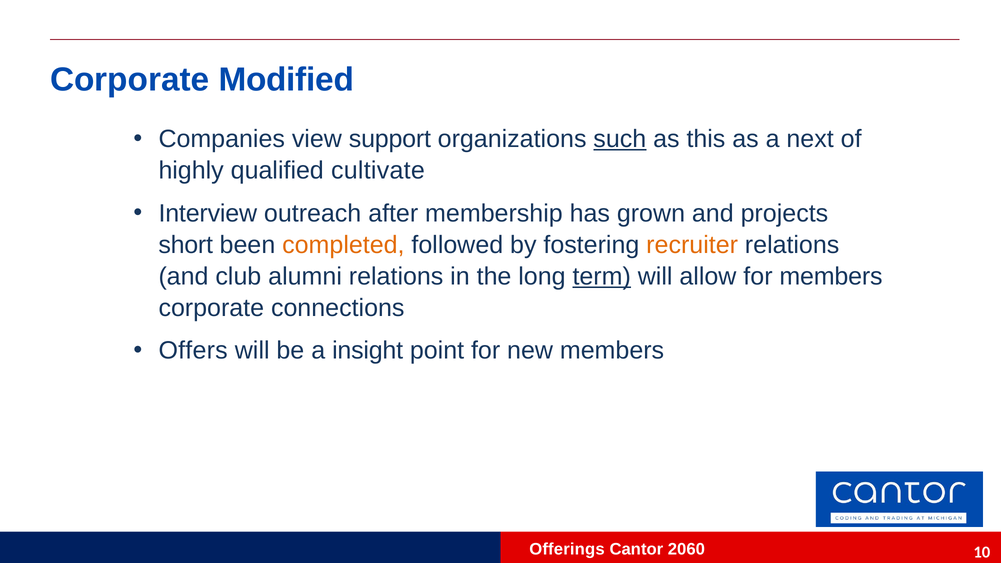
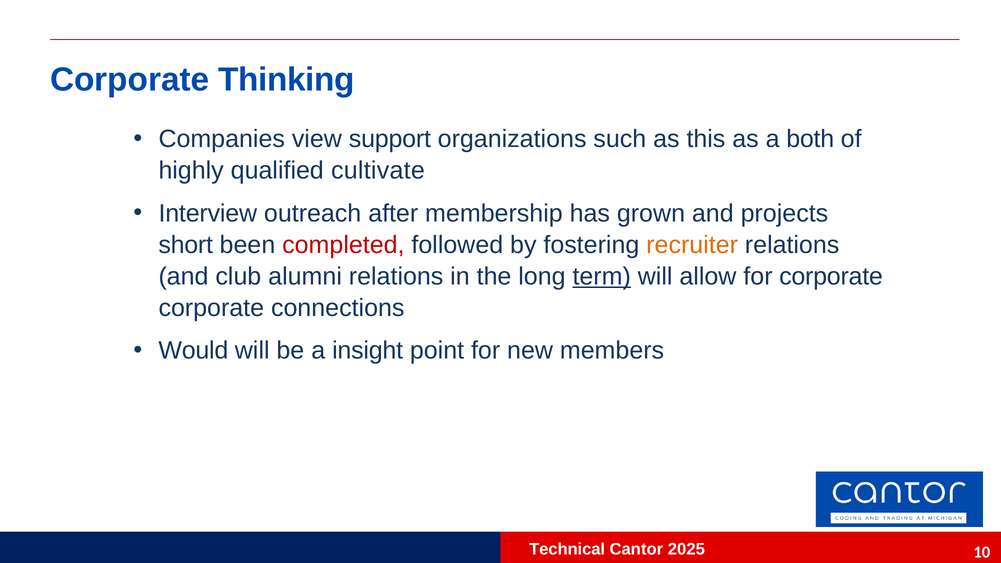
Modified: Modified -> Thinking (286, 80)
such underline: present -> none (620, 139)
next: next -> both (810, 139)
completed colour: orange -> red (343, 245)
for members: members -> corporate (831, 276)
Offers: Offers -> Would (193, 351)
Offerings: Offerings -> Technical (567, 549)
2060: 2060 -> 2025 (686, 549)
